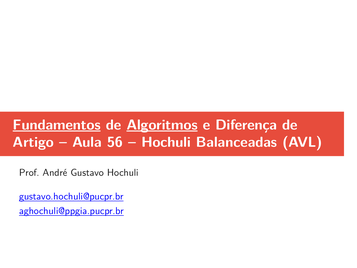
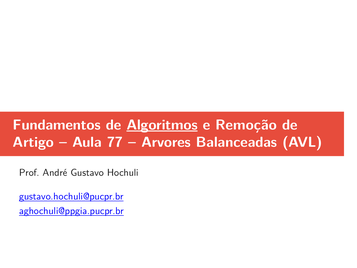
Fundamentos underline: present -> none (57, 125)
Diferença: Diferença -> Remoção (246, 125)
56: 56 -> 77 (115, 142)
Hochuli: Hochuli -> Arvores (166, 142)
